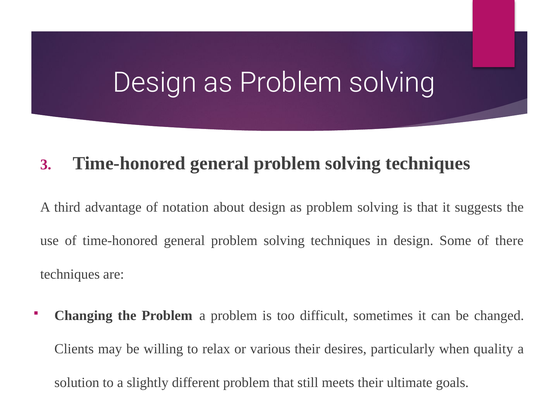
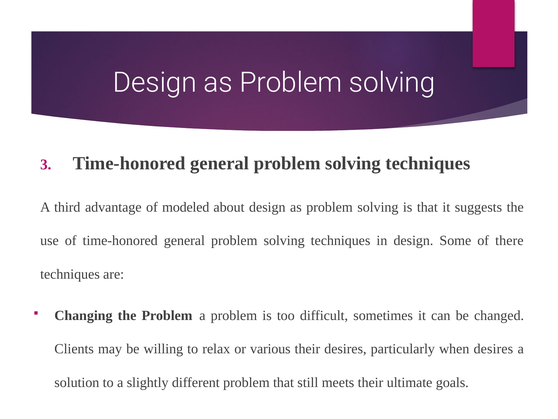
notation: notation -> modeled (186, 207)
when quality: quality -> desires (493, 348)
